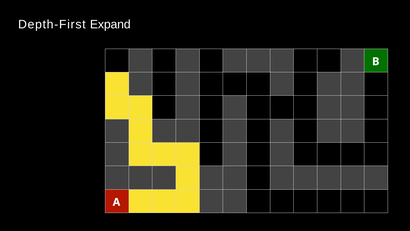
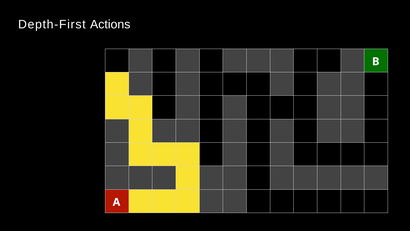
Expand: Expand -> Actions (110, 24)
